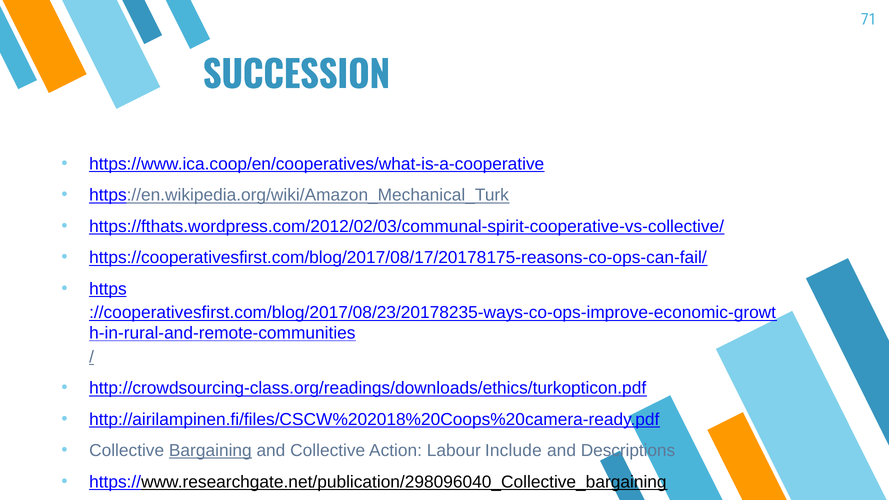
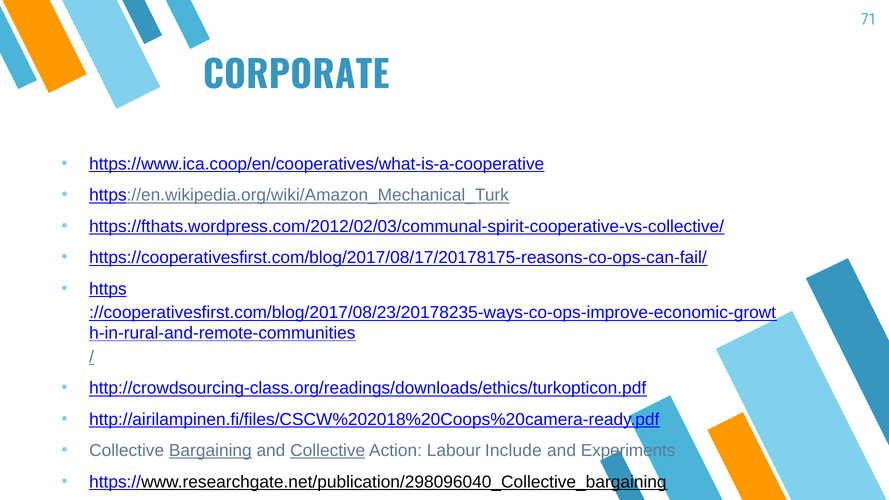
SUCCESSION: SUCCESSION -> CORPORATE (296, 76)
Collective underline: none -> present (328, 451)
Descriptions: Descriptions -> Experiments (628, 451)
